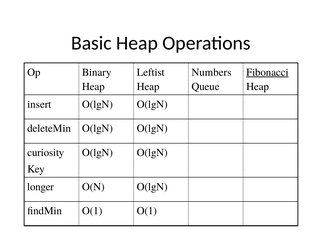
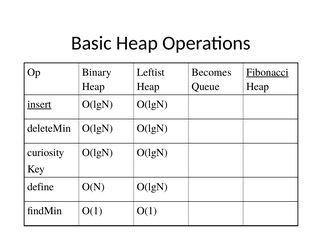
Numbers: Numbers -> Becomes (212, 72)
insert underline: none -> present (39, 104)
longer: longer -> define (41, 186)
